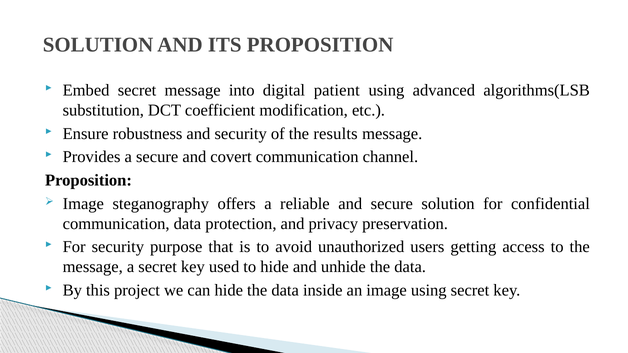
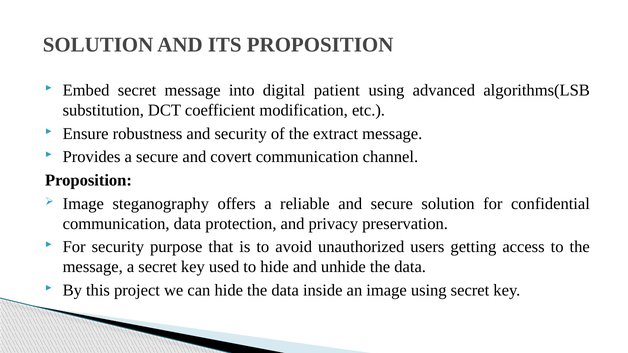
results: results -> extract (336, 134)
